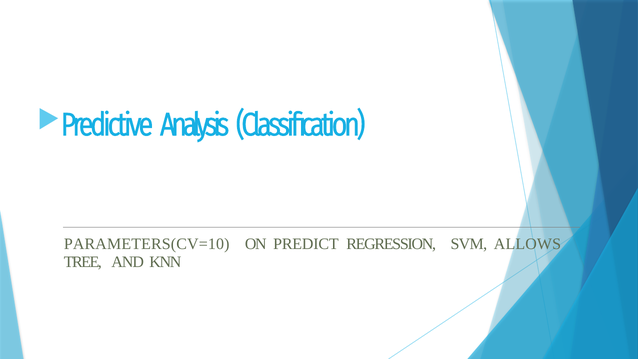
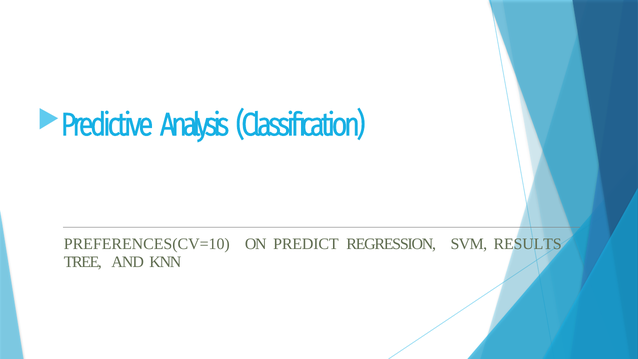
PARAMETERS(CV=10: PARAMETERS(CV=10 -> PREFERENCES(CV=10 (147, 244)
ALLOWS: ALLOWS -> RESULTS (528, 244)
